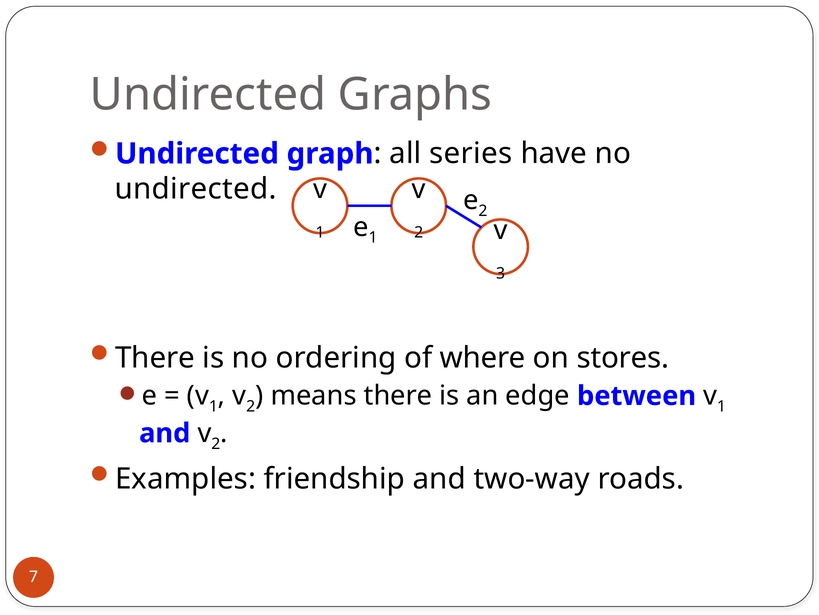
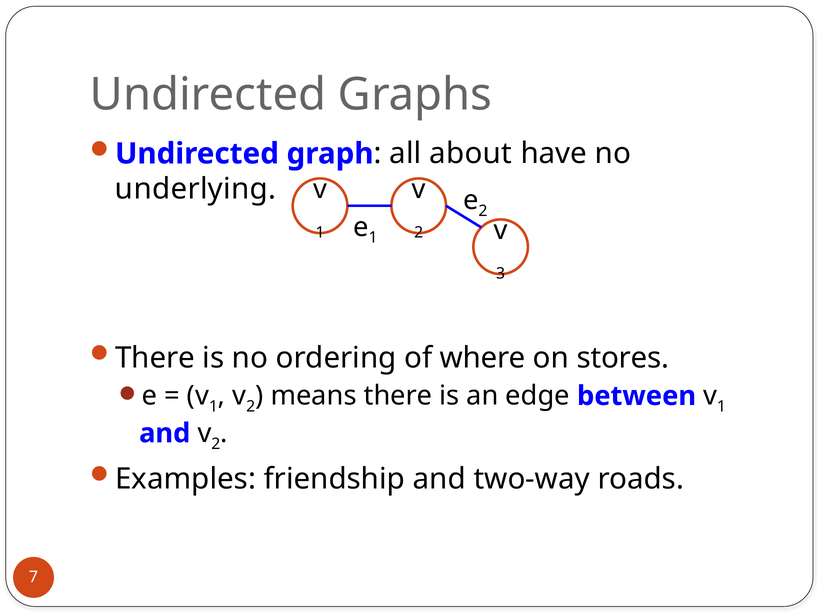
series: series -> about (471, 154)
undirected: undirected -> underlying (196, 189)
